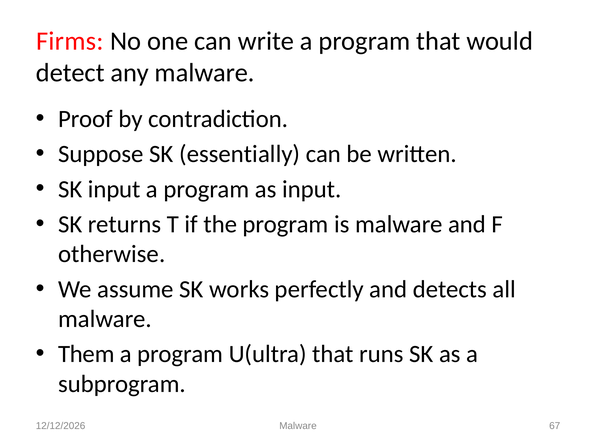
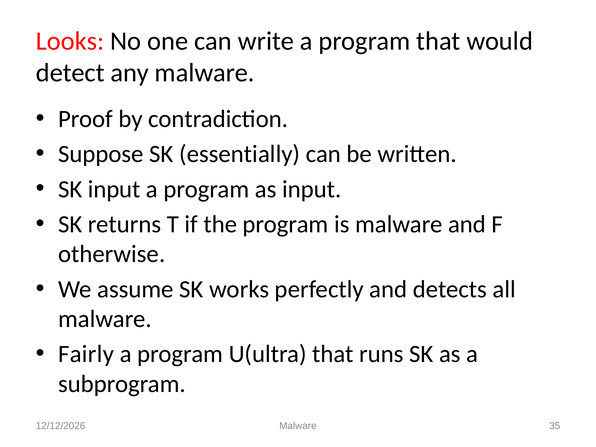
Firms: Firms -> Looks (70, 41)
Them: Them -> Fairly (86, 354)
67: 67 -> 35 (555, 426)
